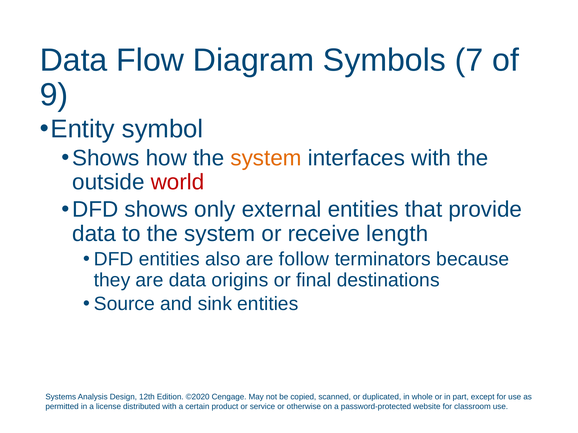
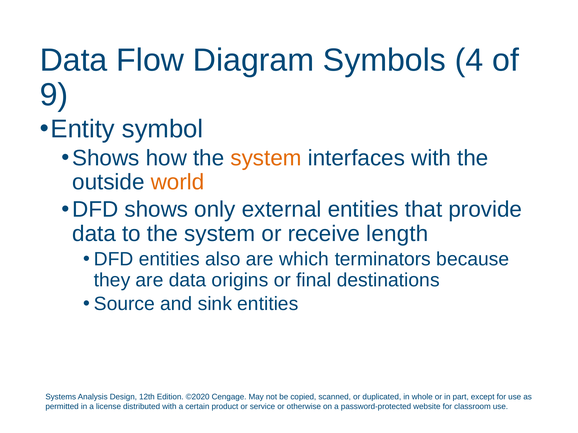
7: 7 -> 4 (469, 60)
world colour: red -> orange (178, 182)
follow: follow -> which (304, 260)
